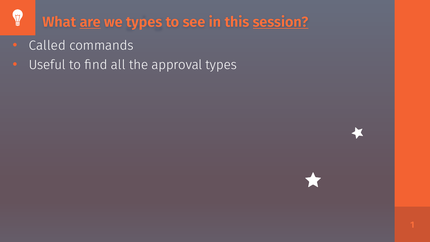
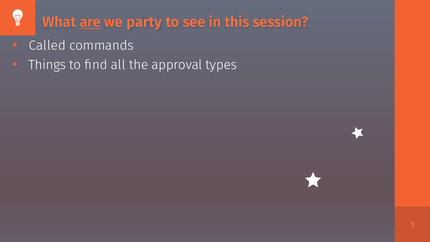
we types: types -> party (144, 22)
session underline: present -> none (281, 22)
Useful: Useful -> Things (47, 65)
